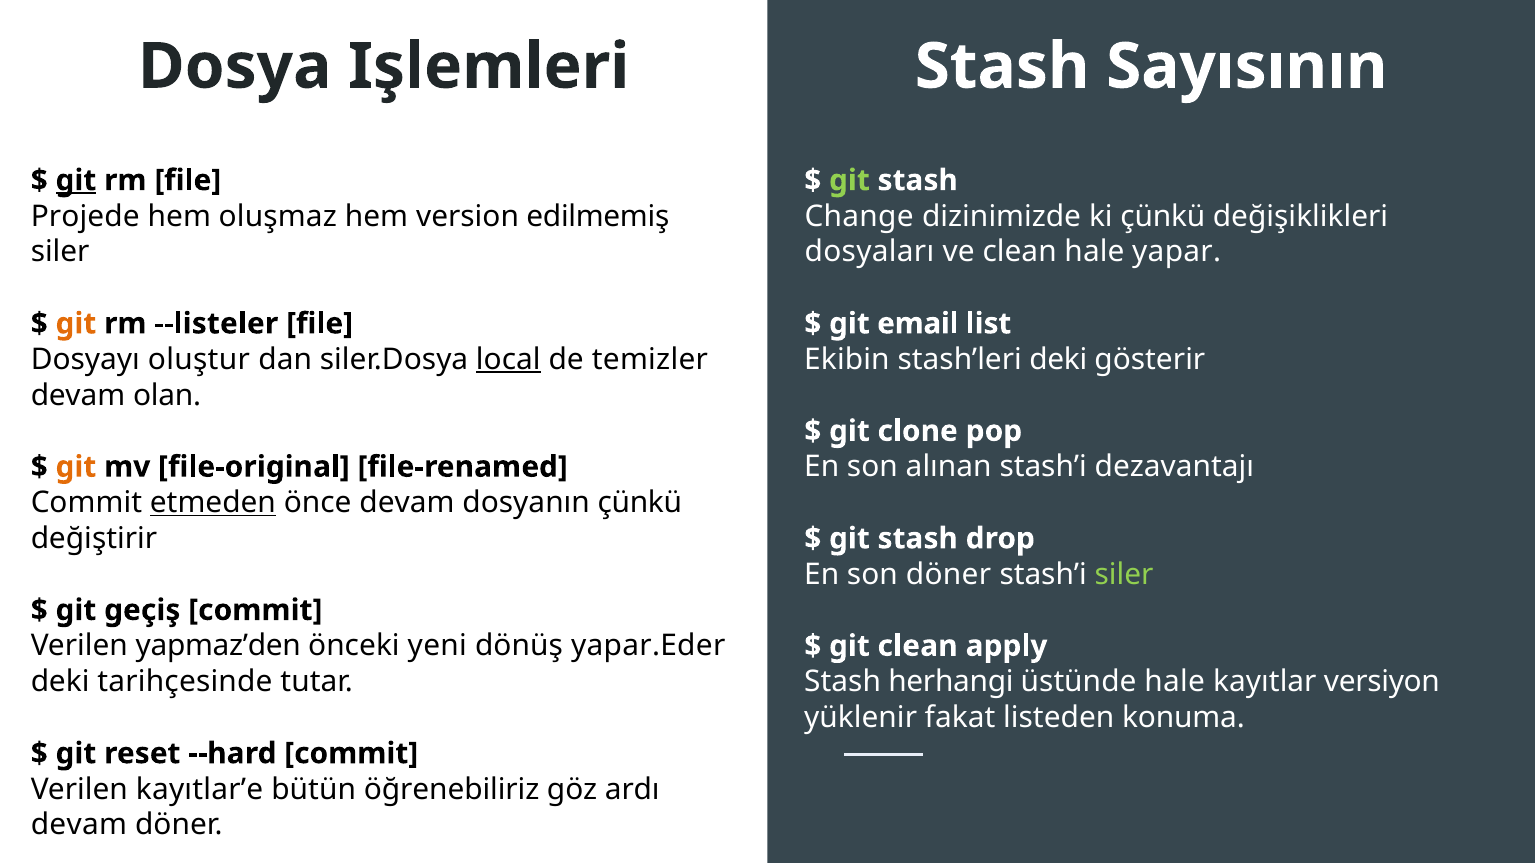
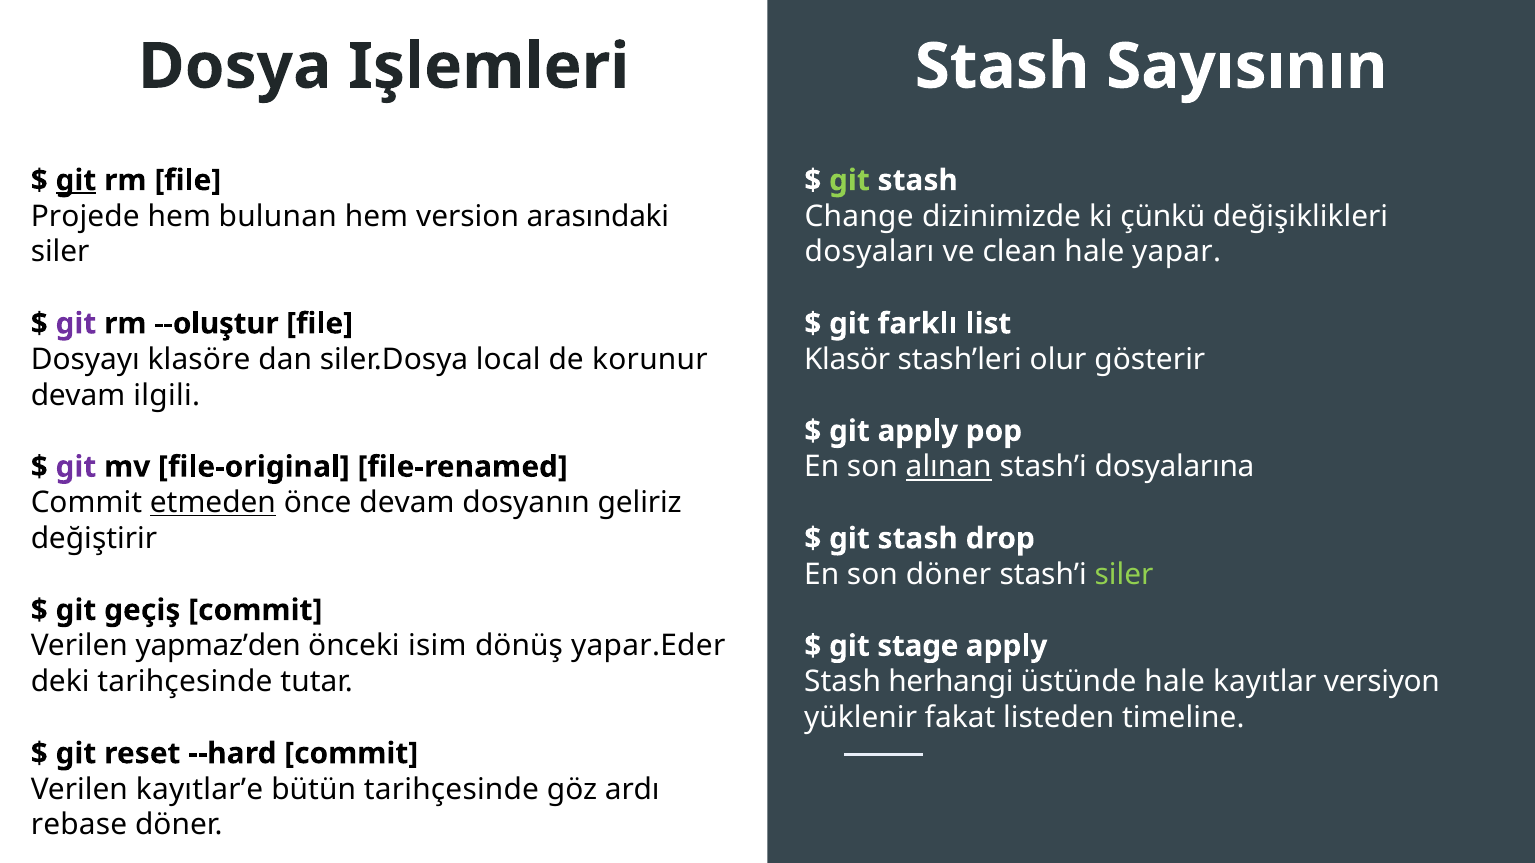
oluşmaz: oluşmaz -> bulunan (278, 216)
edilmemiş: edilmemiş -> arasındaki (598, 216)
git colour: orange -> purple (76, 324)
--listeler: --listeler -> --oluştur (217, 324)
email: email -> farklı (918, 324)
oluştur: oluştur -> klasöre (199, 360)
local underline: present -> none (508, 360)
temizler: temizler -> korunur (650, 360)
Ekibin: Ekibin -> Klasör (847, 360)
stash’leri deki: deki -> olur (1058, 360)
olan: olan -> ilgili (167, 395)
git clone: clone -> apply (918, 431)
alınan underline: none -> present (949, 467)
dezavantajı: dezavantajı -> dosyalarına (1175, 467)
git colour: orange -> purple (76, 467)
dosyanın çünkü: çünkü -> geliriz (640, 503)
yeni: yeni -> isim (437, 646)
git clean: clean -> stage (918, 646)
konuma: konuma -> timeline (1183, 718)
bütün öğrenebiliriz: öğrenebiliriz -> tarihçesinde (451, 790)
devam: devam -> rebase (79, 826)
